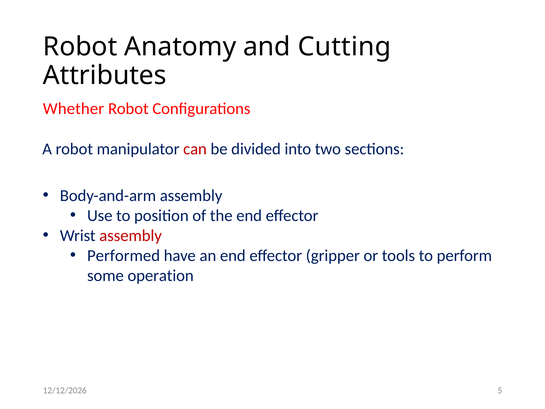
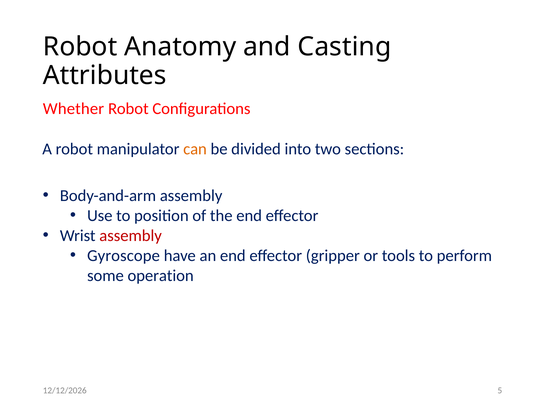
Cutting: Cutting -> Casting (344, 47)
can colour: red -> orange (195, 149)
Performed: Performed -> Gyroscope (124, 256)
